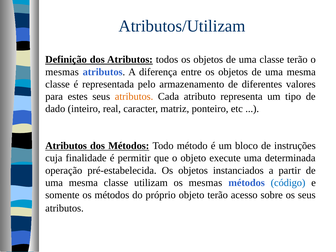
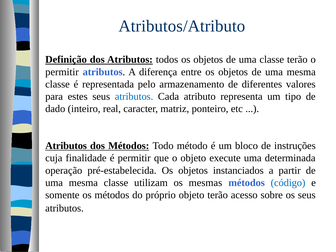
Atributos/Utilizam: Atributos/Utilizam -> Atributos/Atributo (182, 26)
mesmas: mesmas -> permitir (62, 72)
atributos colour: orange -> blue (134, 97)
